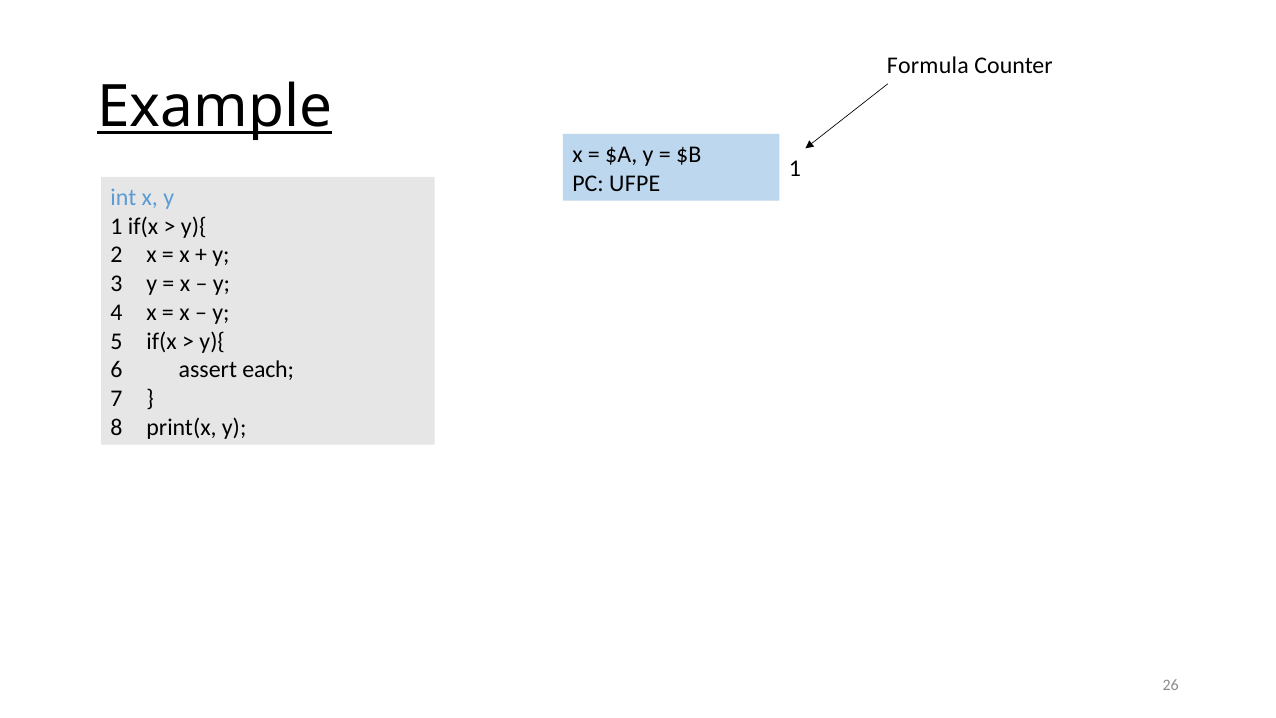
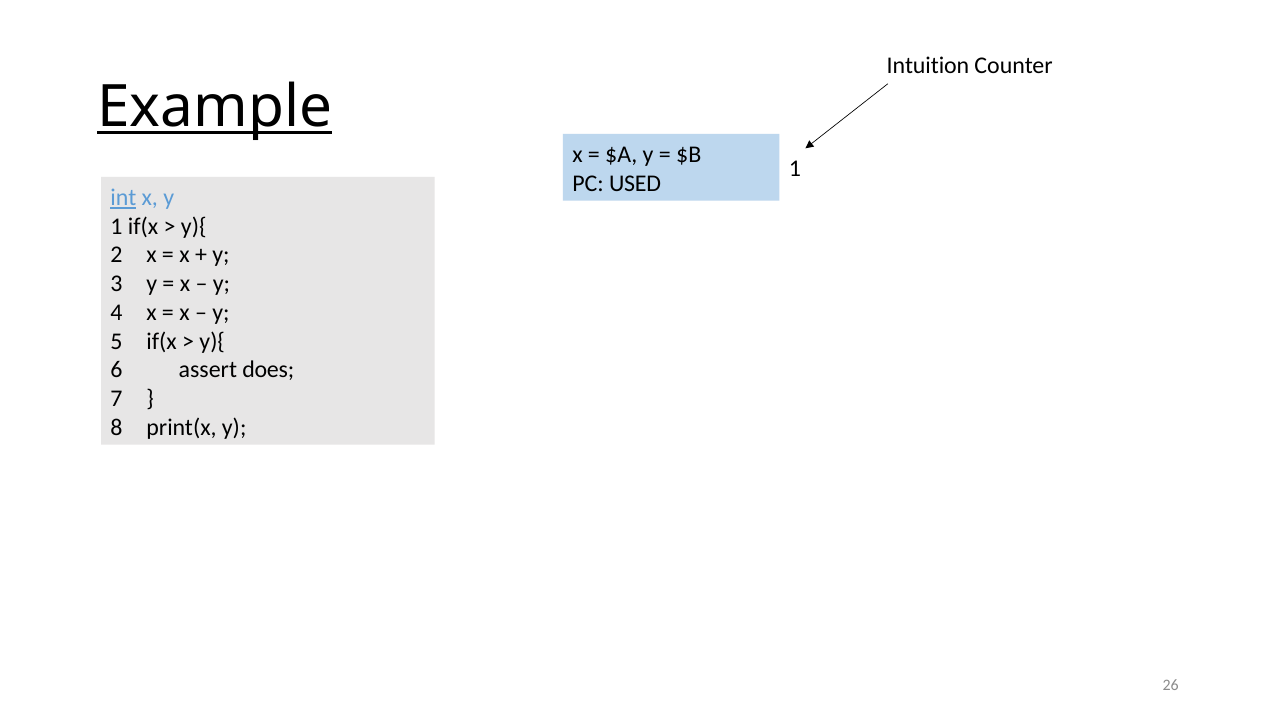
Formula: Formula -> Intuition (928, 66)
UFPE: UFPE -> USED (635, 183)
int underline: none -> present (123, 198)
each: each -> does (268, 370)
